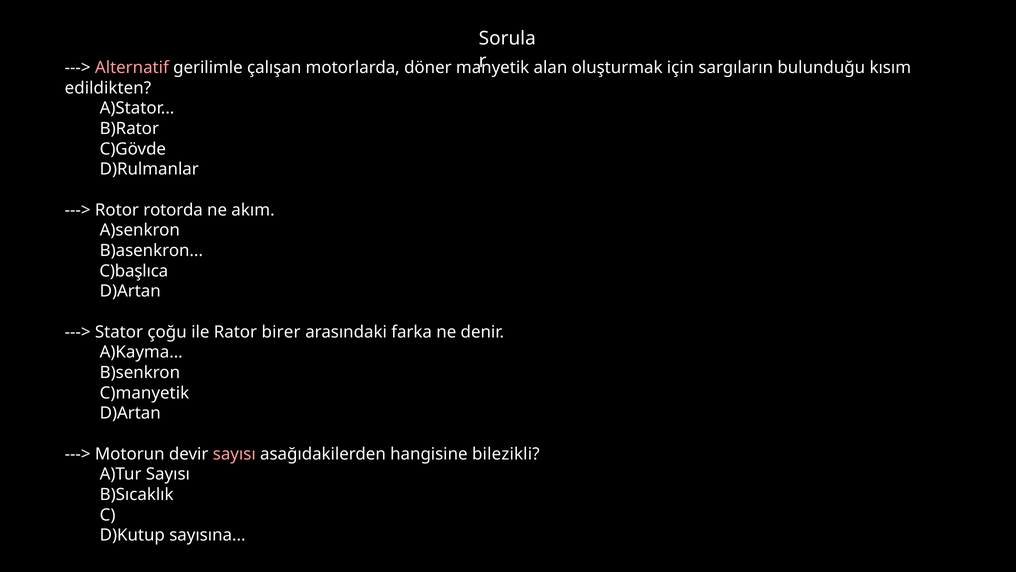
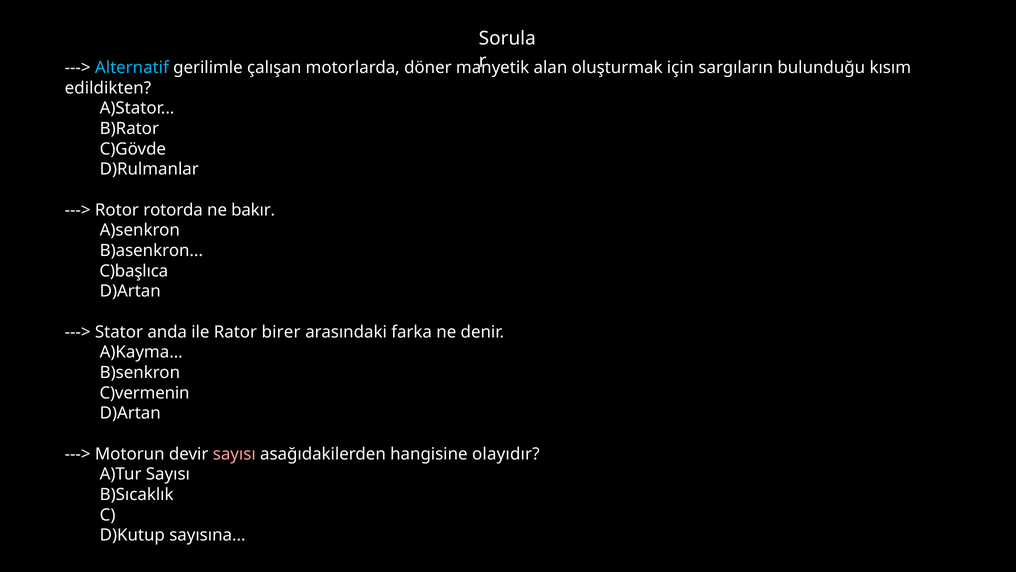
Alternatif colour: pink -> light blue (132, 68)
akım: akım -> bakır (253, 210)
çoğu: çoğu -> anda (167, 332)
C)manyetik: C)manyetik -> C)vermenin (145, 393)
bilezikli: bilezikli -> olayıdır (506, 454)
